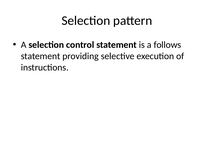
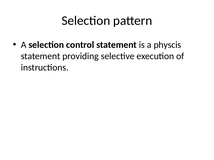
follows: follows -> physcis (167, 45)
